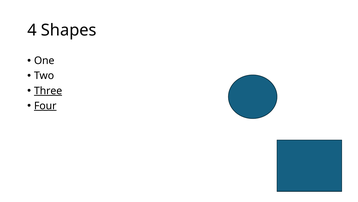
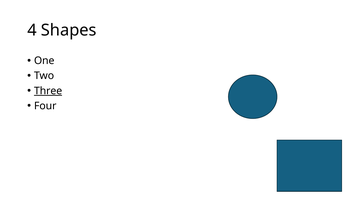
Four underline: present -> none (45, 106)
